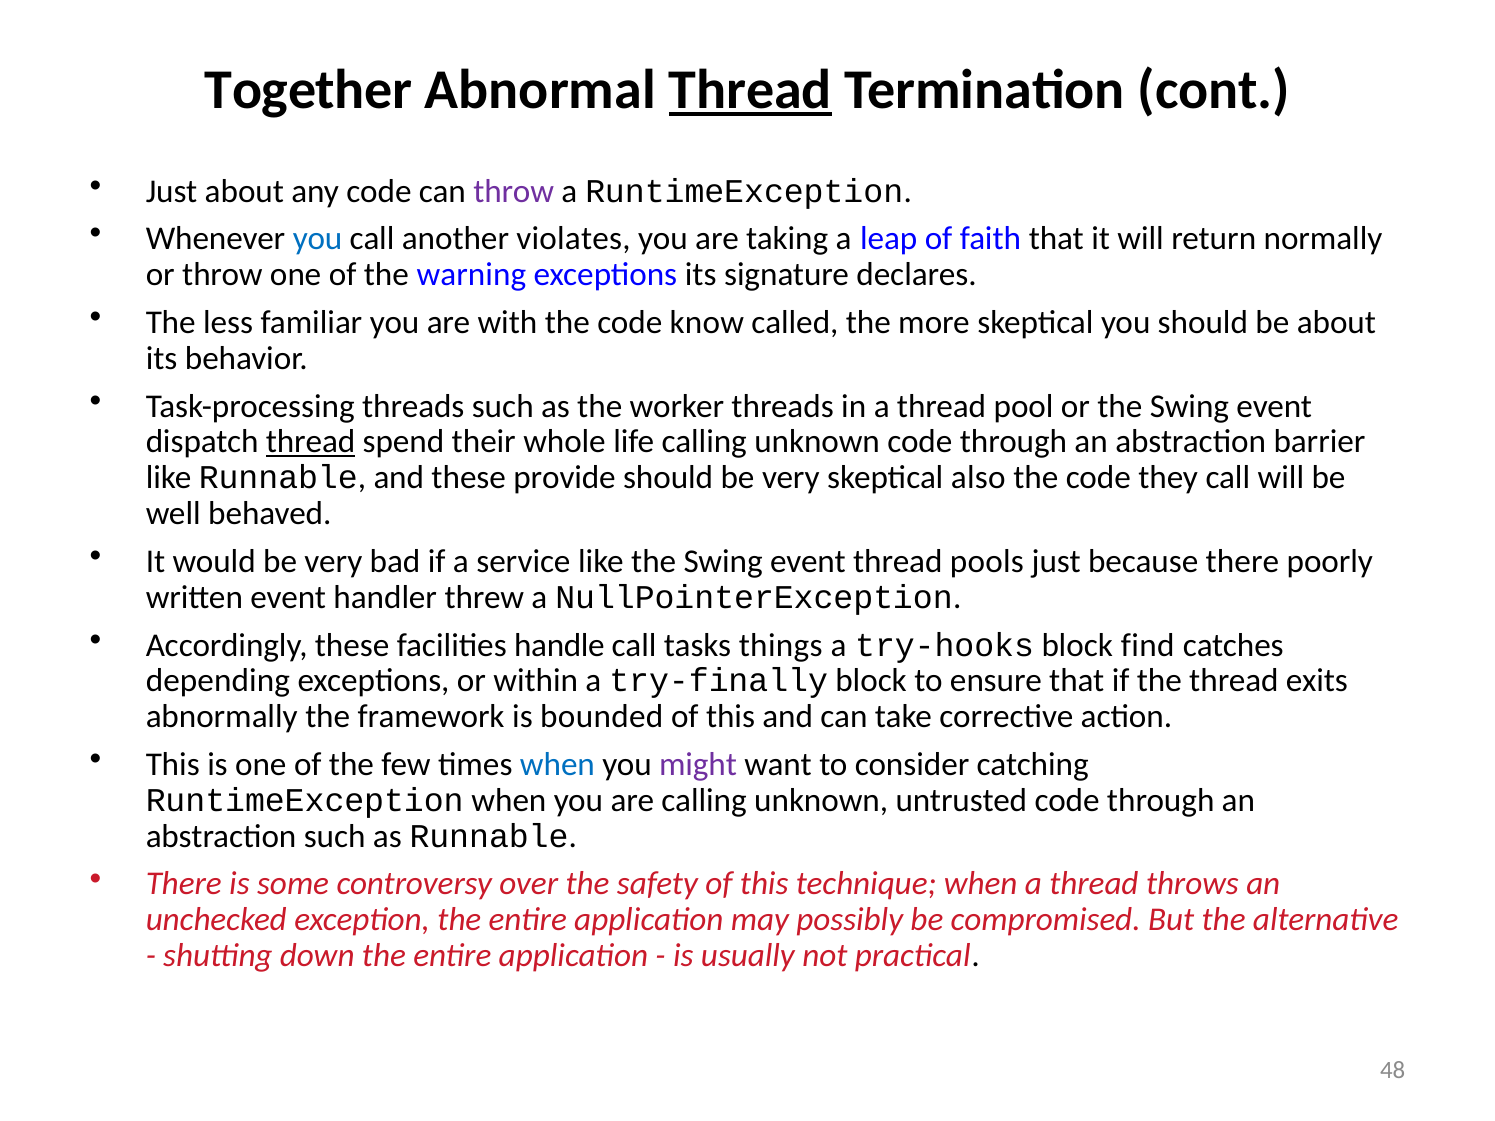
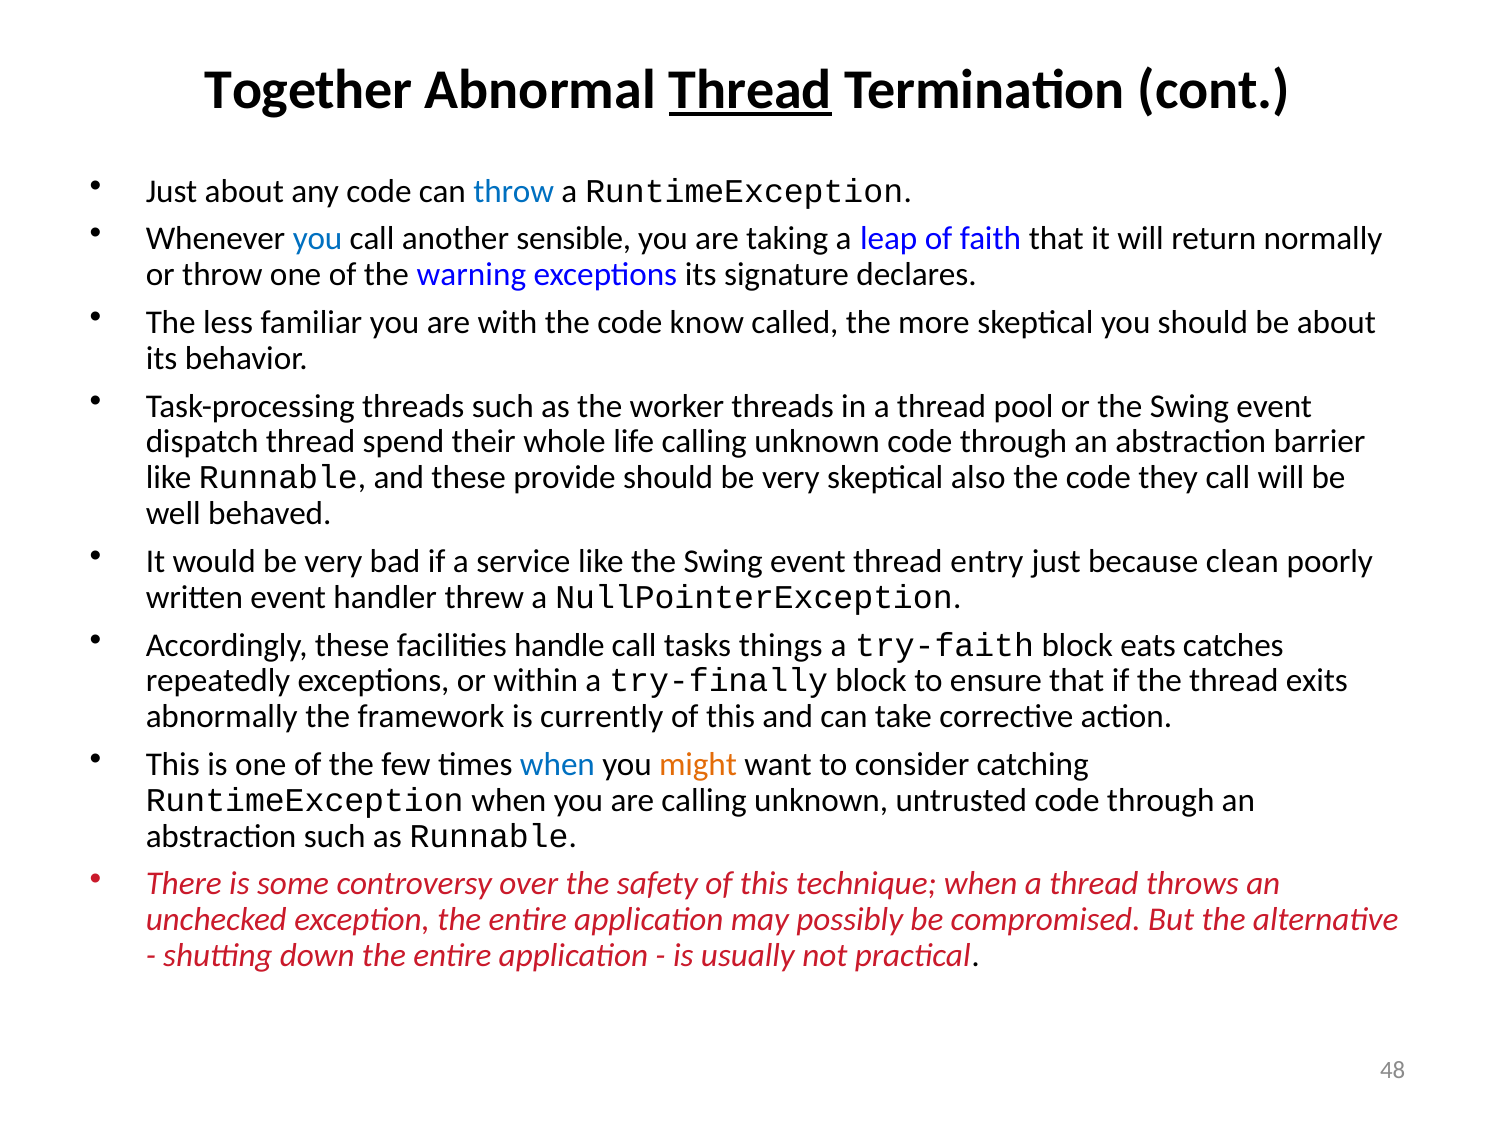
throw colour: purple -> blue (514, 191)
violates: violates -> sensible (574, 239)
thread underline: present -> none (311, 442)
pools: pools -> entry (987, 562)
because there: there -> clean (1242, 562)
try-hooks: try-hooks -> try-faith (945, 645)
find: find -> eats (1148, 645)
depending: depending -> repeatedly (218, 681)
bounded: bounded -> currently (602, 717)
might colour: purple -> orange (698, 765)
